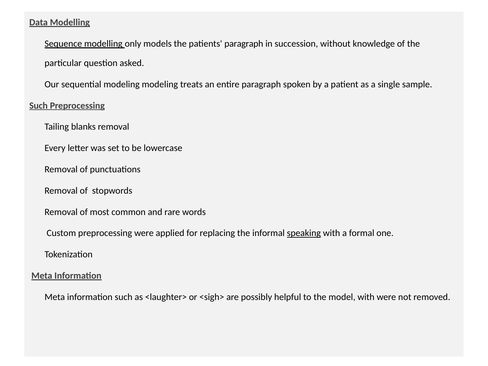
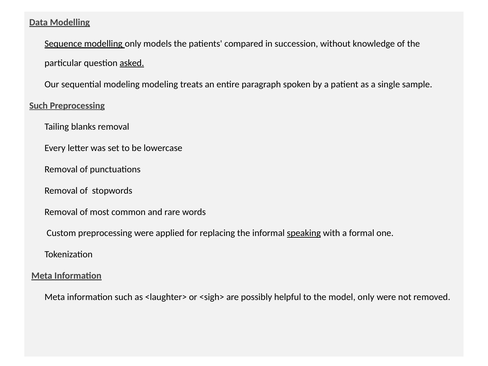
patients paragraph: paragraph -> compared (244, 44)
asked underline: none -> present (132, 63)
model with: with -> only (366, 297)
